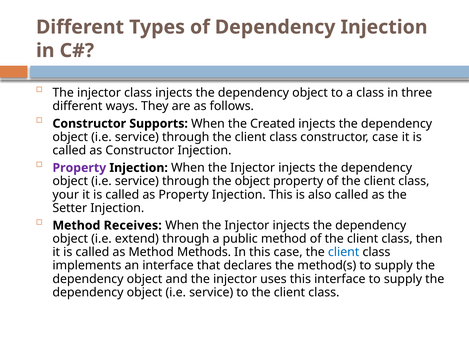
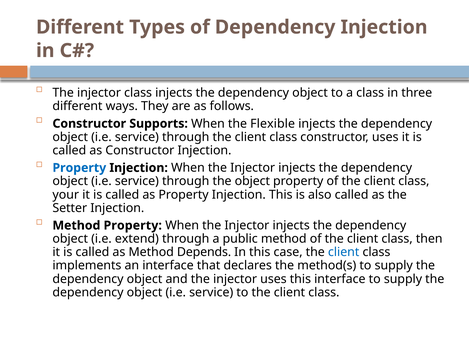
Created: Created -> Flexible (273, 124)
constructor case: case -> uses (385, 137)
Property colour: purple -> blue (79, 168)
Method Receives: Receives -> Property (133, 225)
Methods: Methods -> Depends (204, 252)
